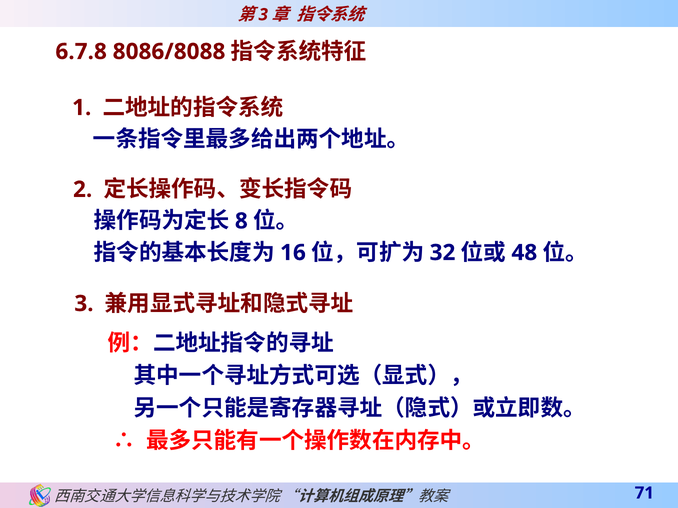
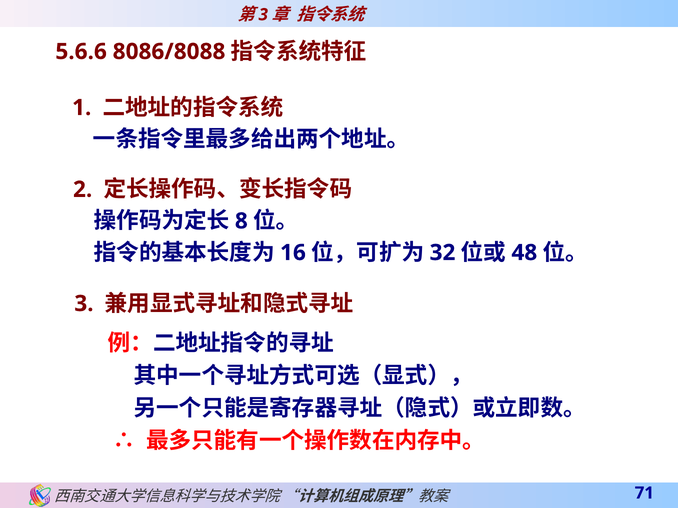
6.7.8: 6.7.8 -> 5.6.6 (81, 52)
